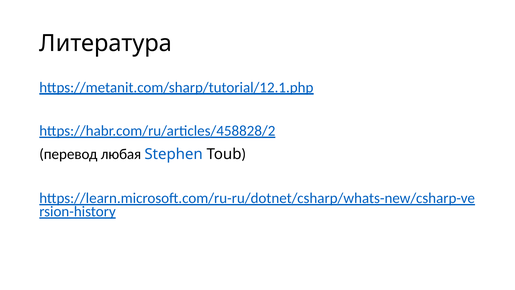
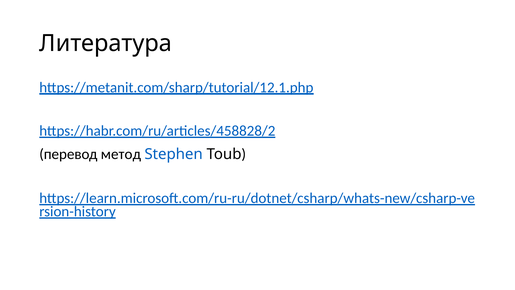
любая: любая -> метод (121, 154)
